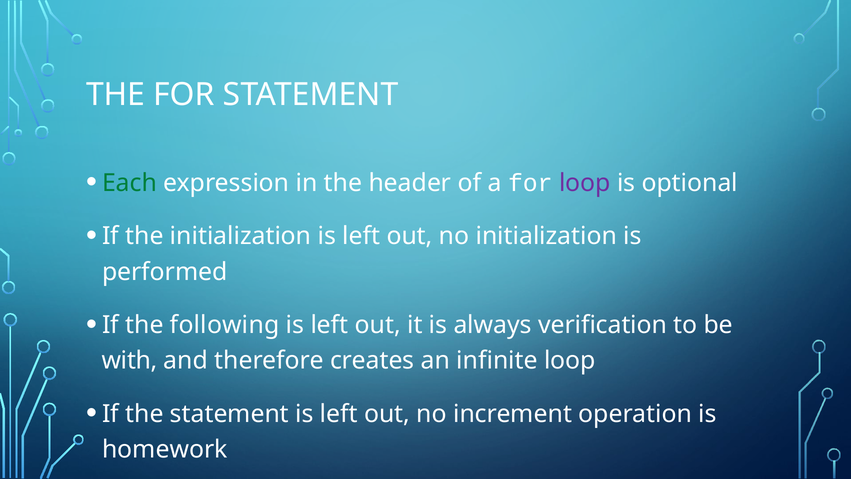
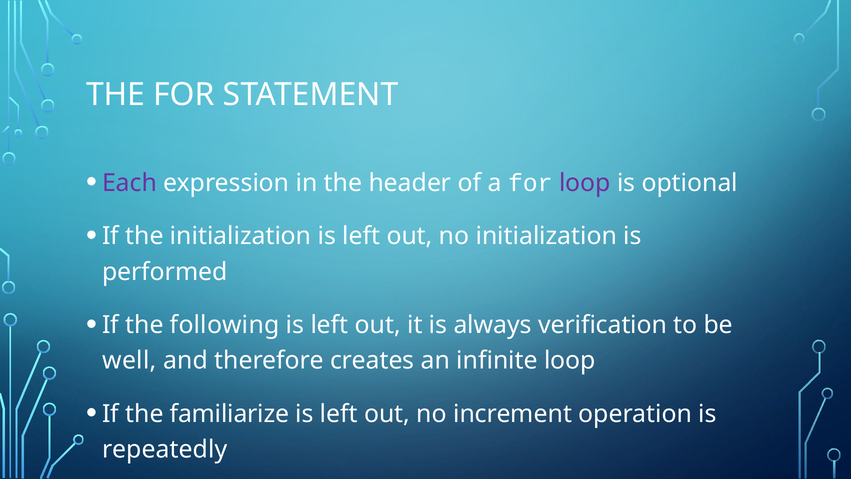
Each colour: green -> purple (129, 183)
with: with -> well (129, 361)
the statement: statement -> familiarize (229, 414)
homework: homework -> repeatedly (165, 449)
